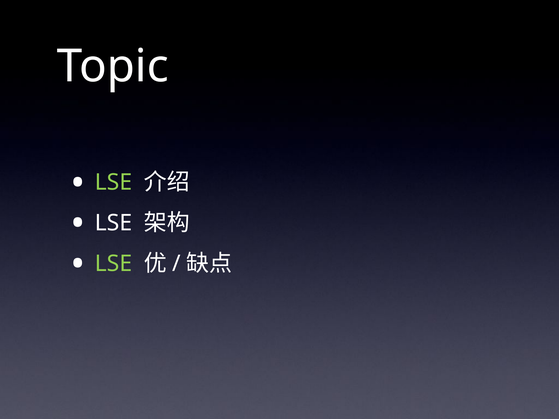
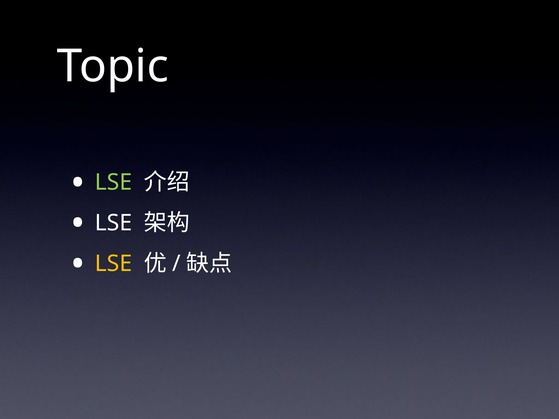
LSE colour: light green -> yellow (114, 264)
